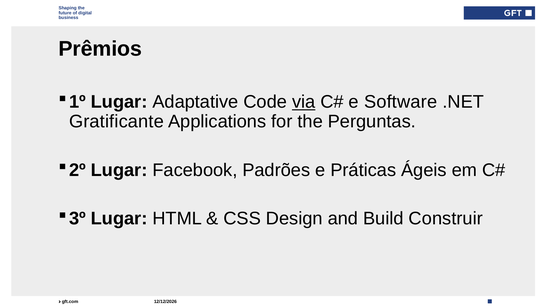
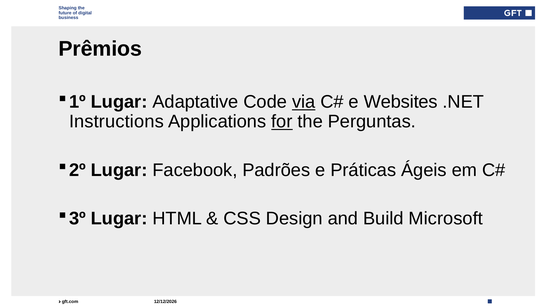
Software: Software -> Websites (401, 102)
Gratificante: Gratificante -> Instructions (116, 122)
for underline: none -> present (282, 122)
Construir: Construir -> Microsoft (446, 218)
